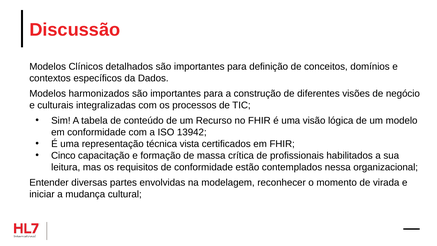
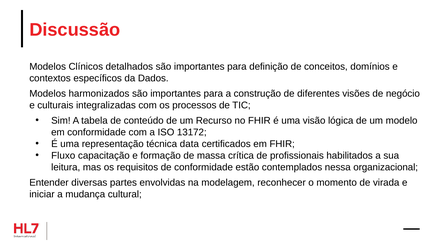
13942: 13942 -> 13172 (192, 132)
vista: vista -> data (189, 144)
Cinco: Cinco -> Fluxo (63, 155)
